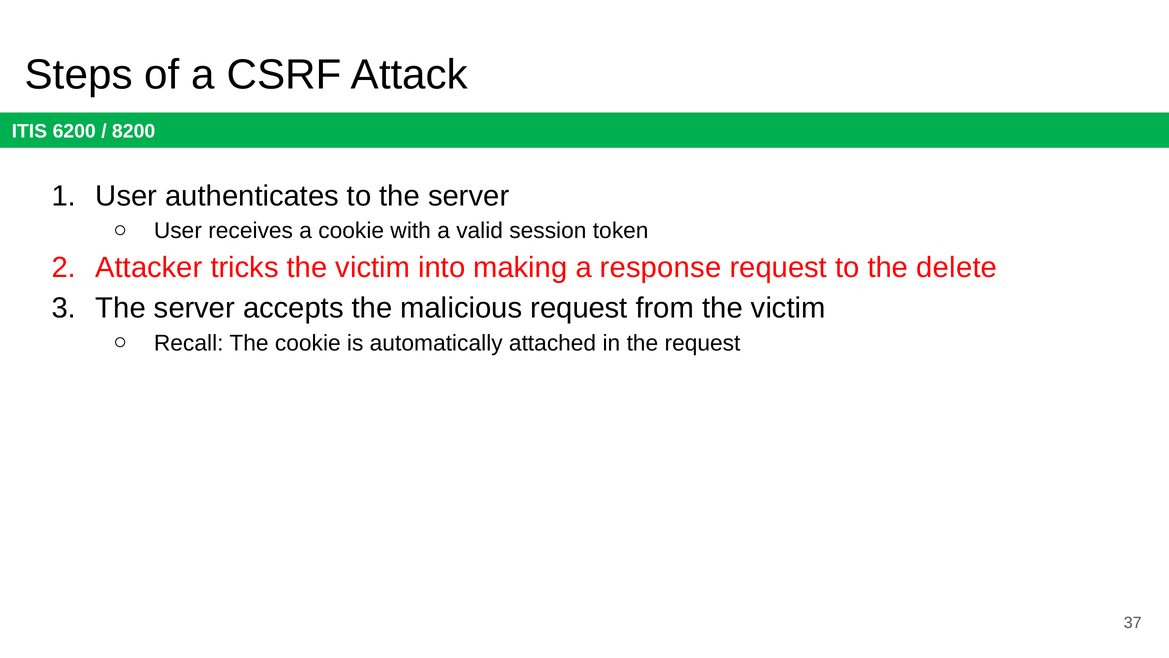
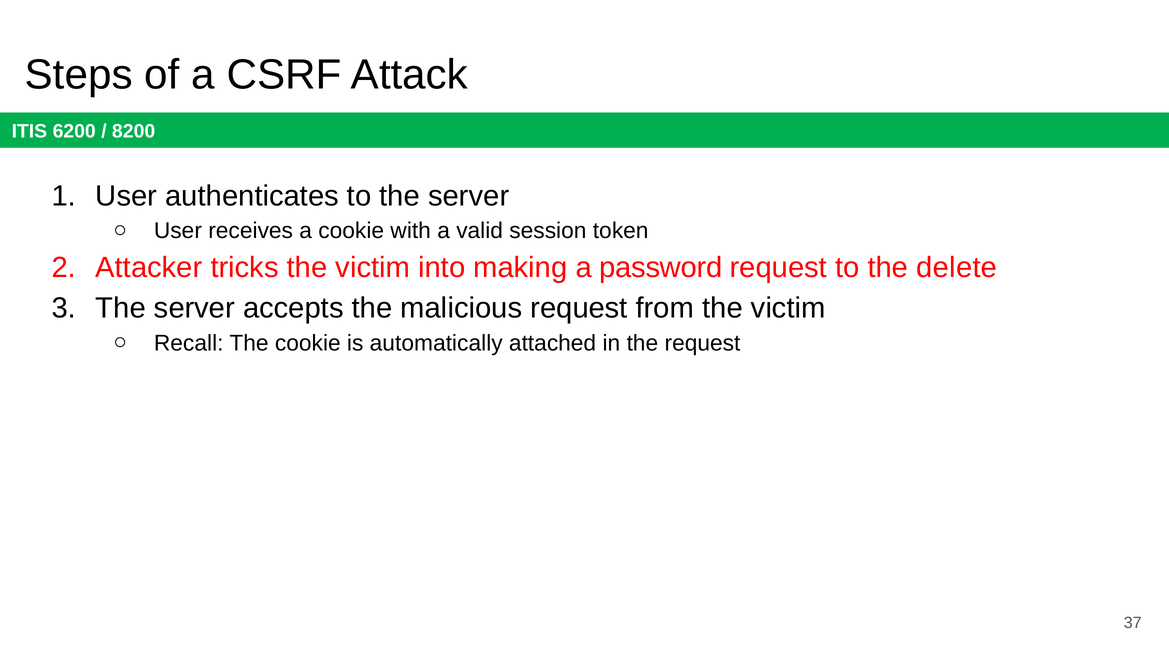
response: response -> password (661, 268)
